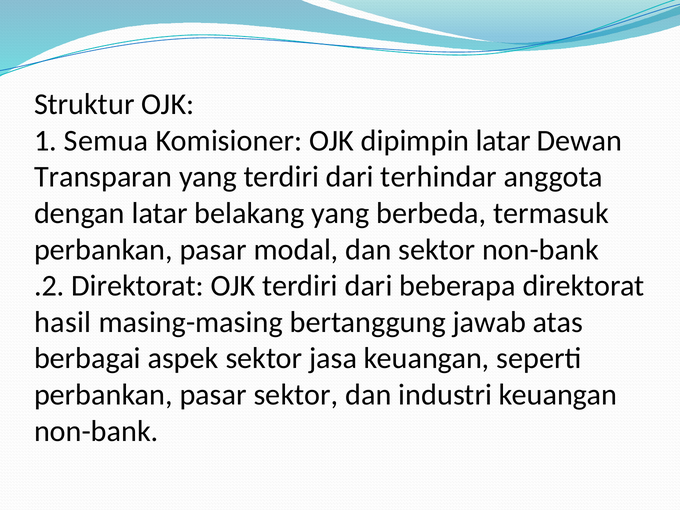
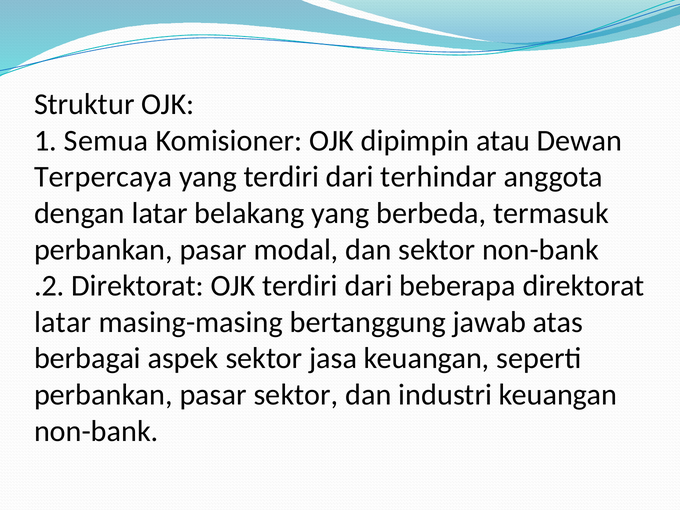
dipimpin latar: latar -> atau (503, 141)
Transparan: Transparan -> Terpercaya (103, 177)
hasil: hasil -> latar (63, 322)
